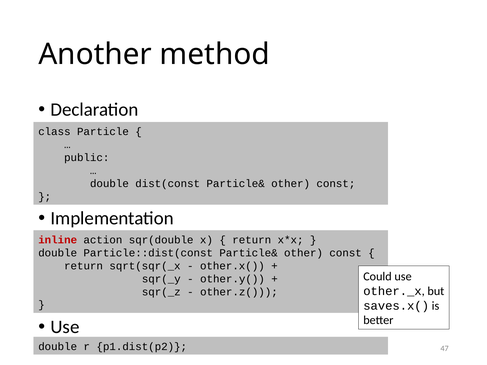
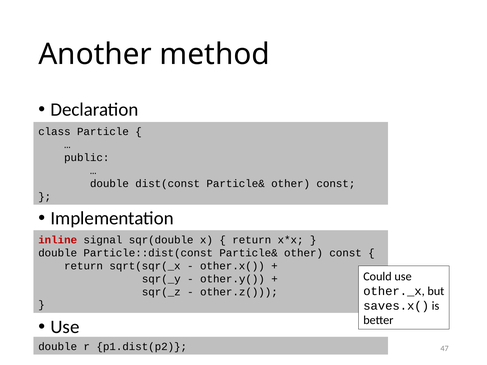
action: action -> signal (103, 240)
